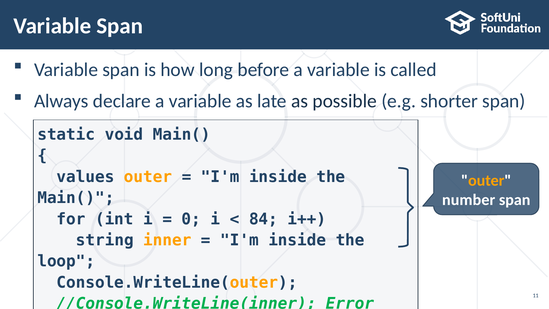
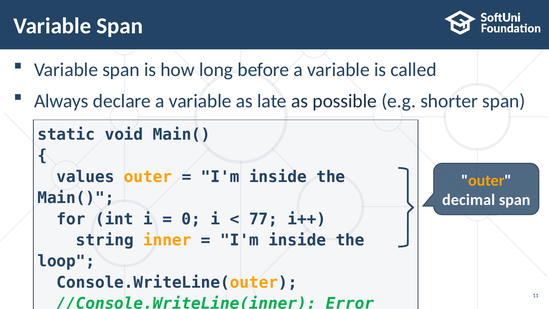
number: number -> decimal (469, 200)
84: 84 -> 77 (263, 219)
